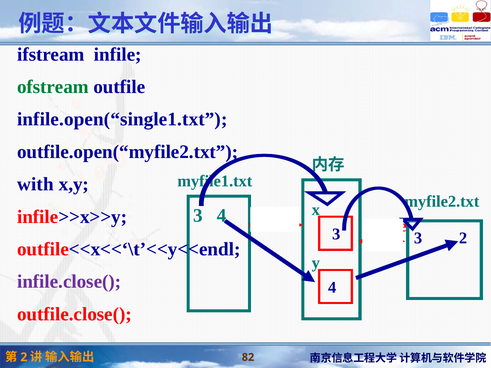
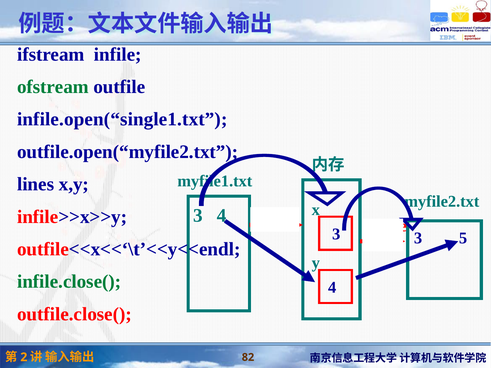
with: with -> lines (36, 184)
3 2: 2 -> 5 (463, 238)
infile.close( colour: purple -> green (69, 282)
